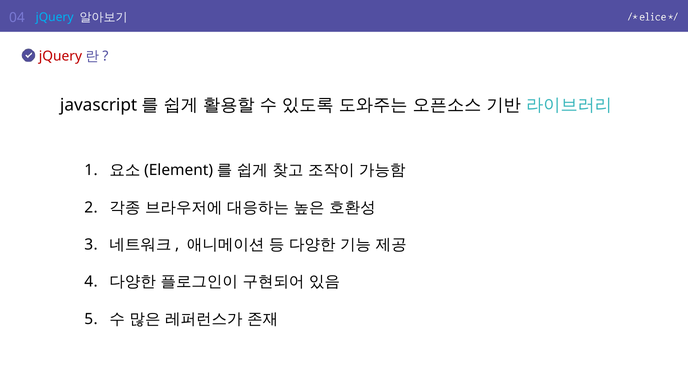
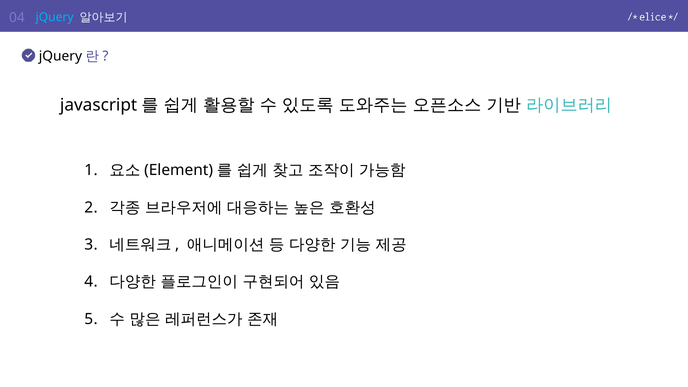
jQuery colour: red -> black (60, 56)
